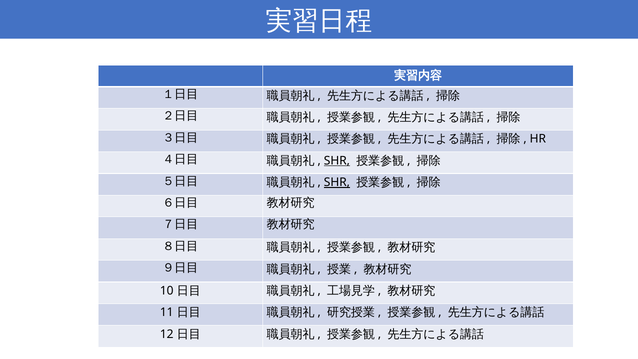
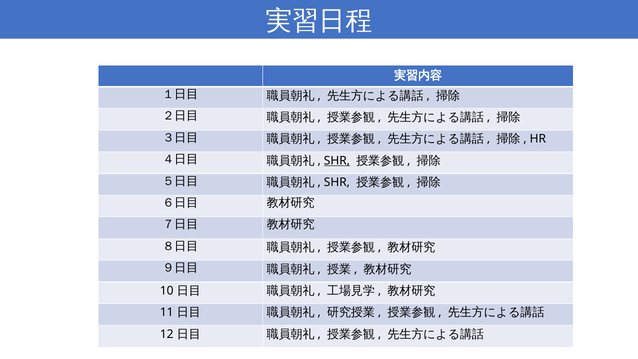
SHR underline: present -> none (337, 182)
